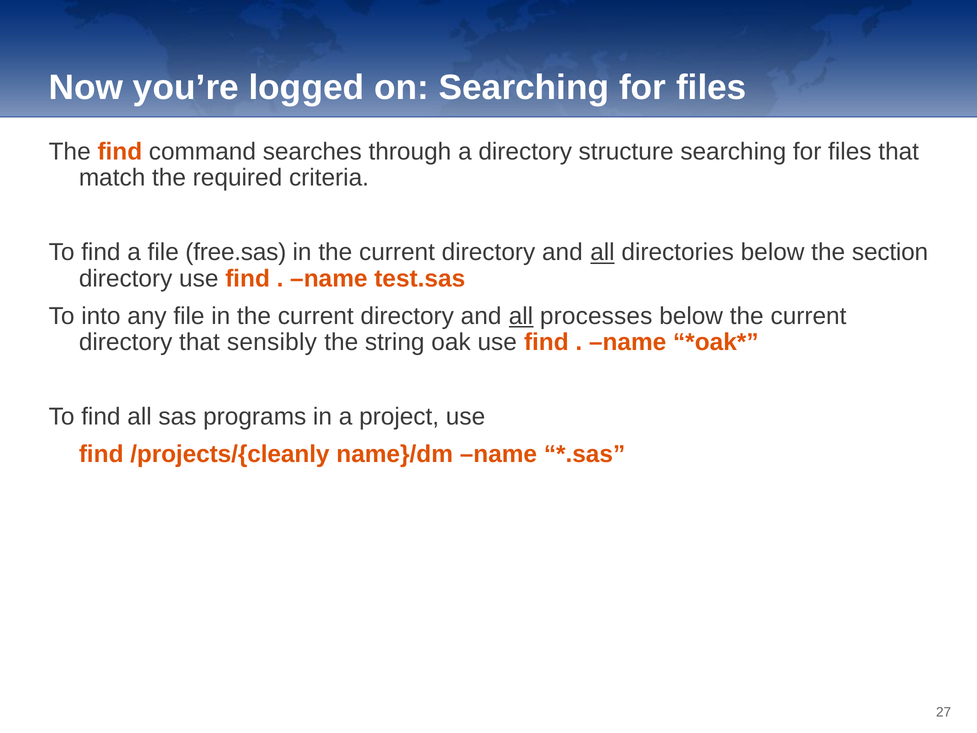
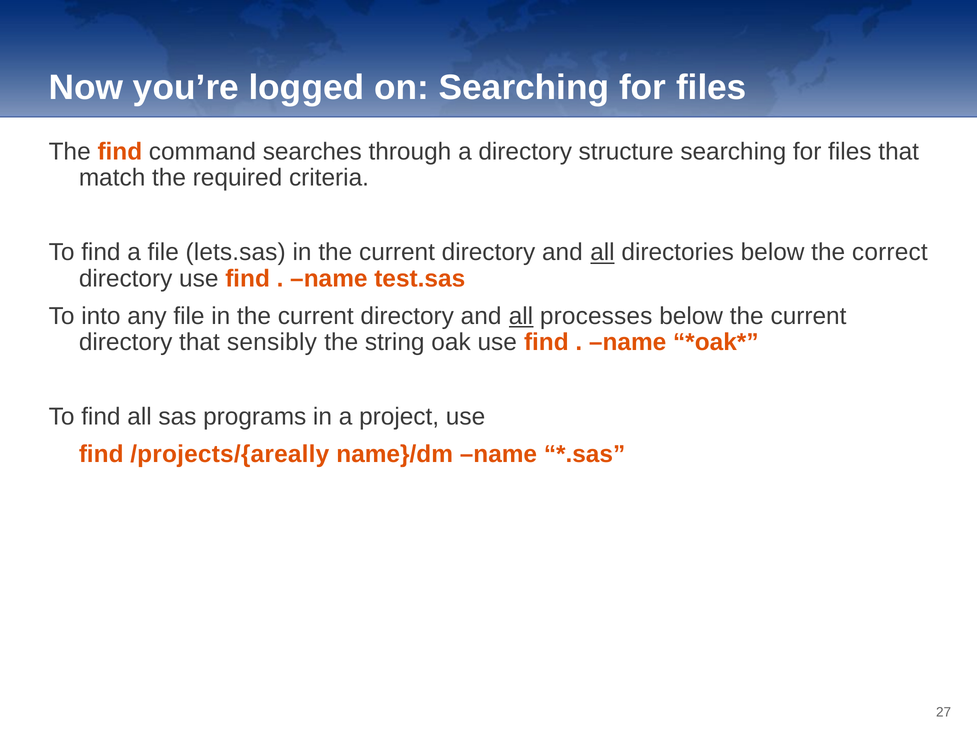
free.sas: free.sas -> lets.sas (236, 252)
section: section -> correct (890, 252)
/projects/{cleanly: /projects/{cleanly -> /projects/{areally (230, 454)
